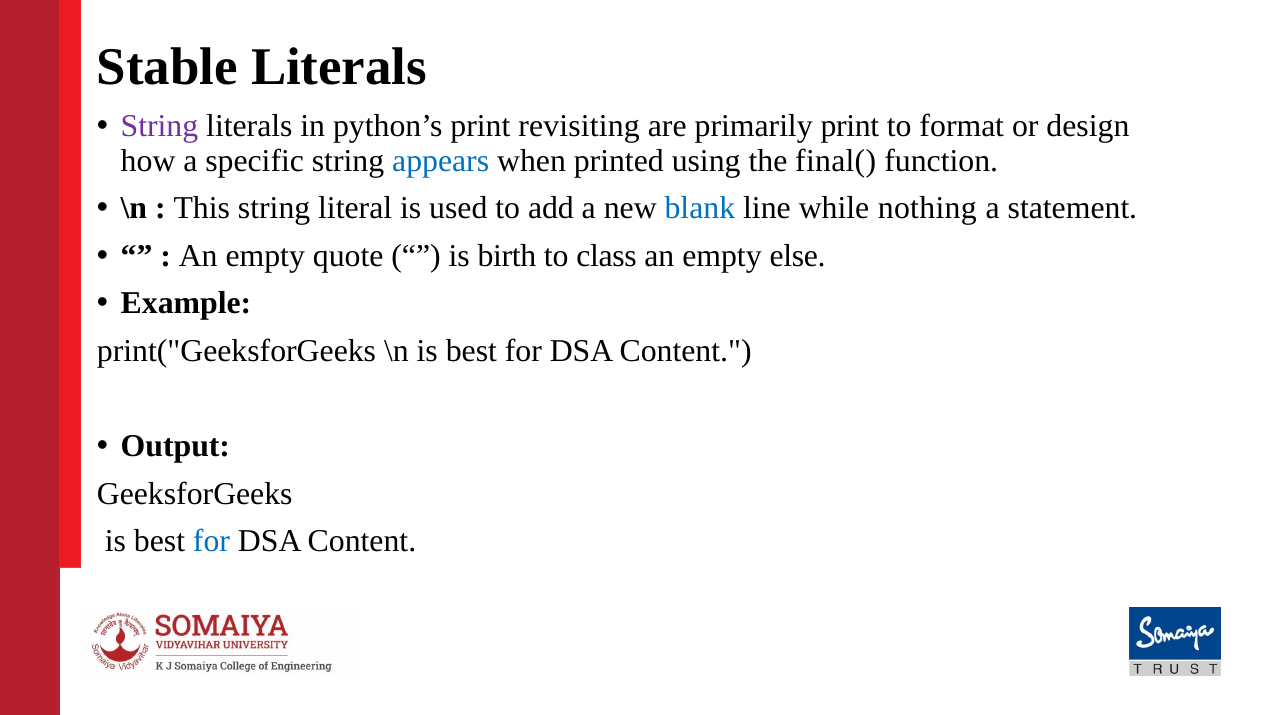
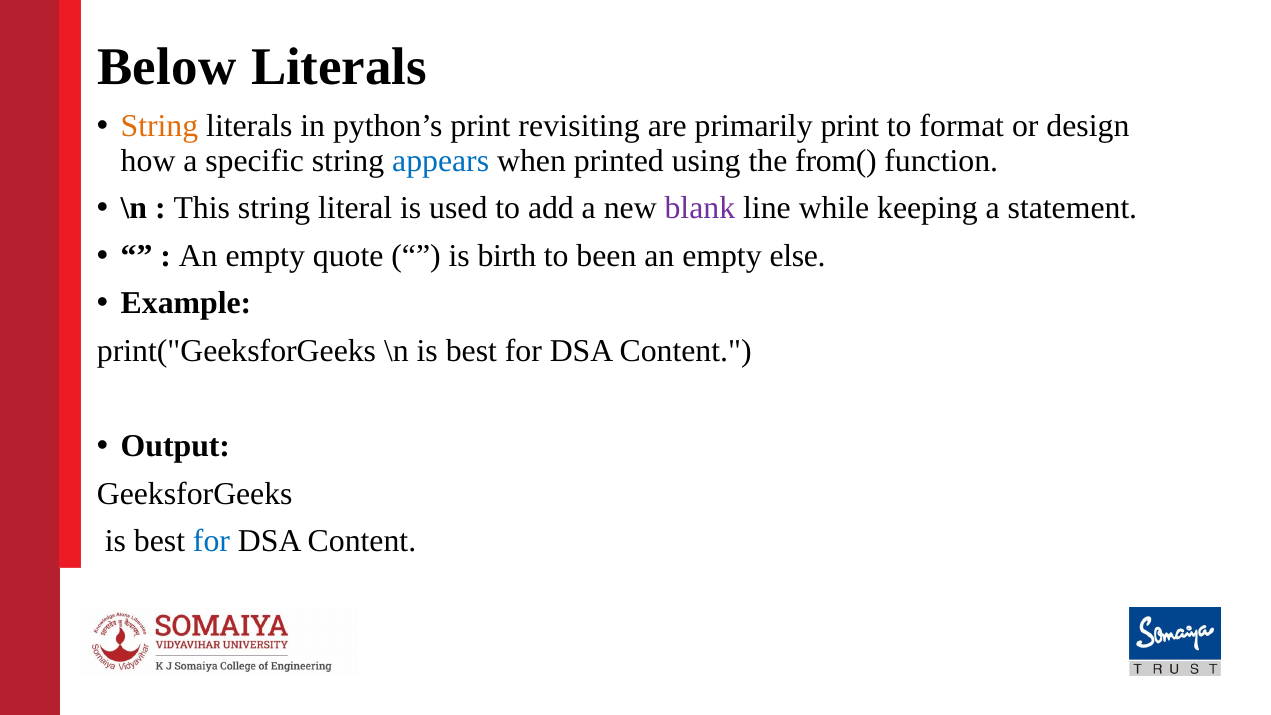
Stable: Stable -> Below (167, 67)
String colour: purple -> orange (159, 126)
final(: final( -> from( (836, 161)
blank colour: blue -> purple (700, 208)
nothing: nothing -> keeping (927, 208)
class: class -> been (606, 256)
